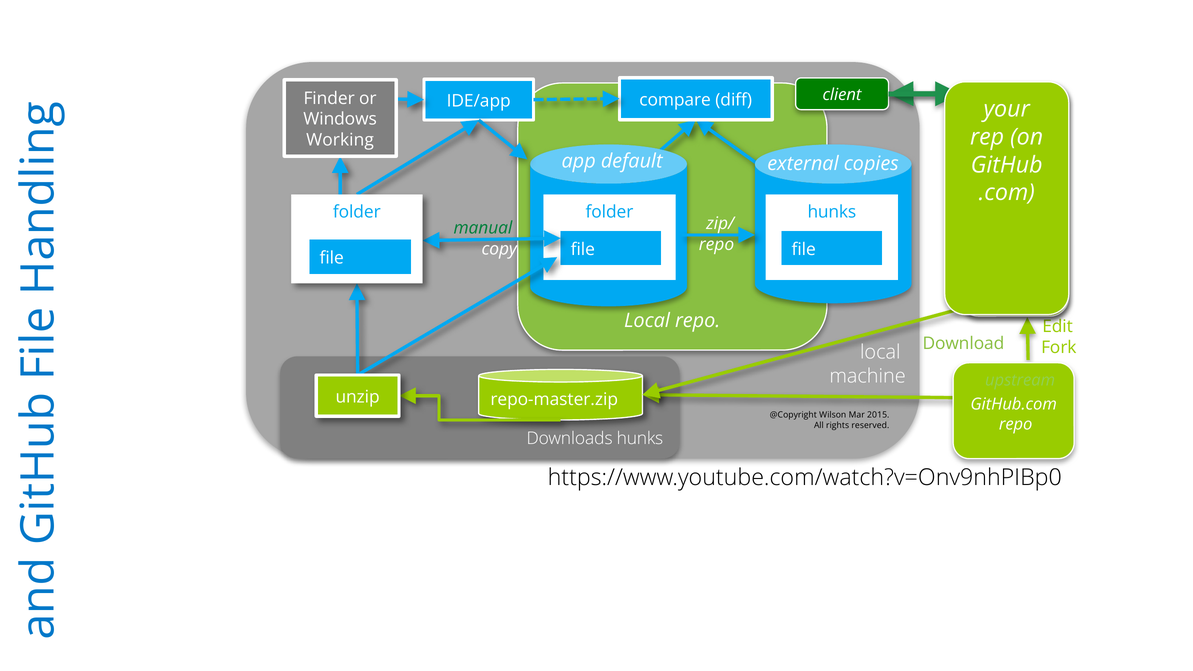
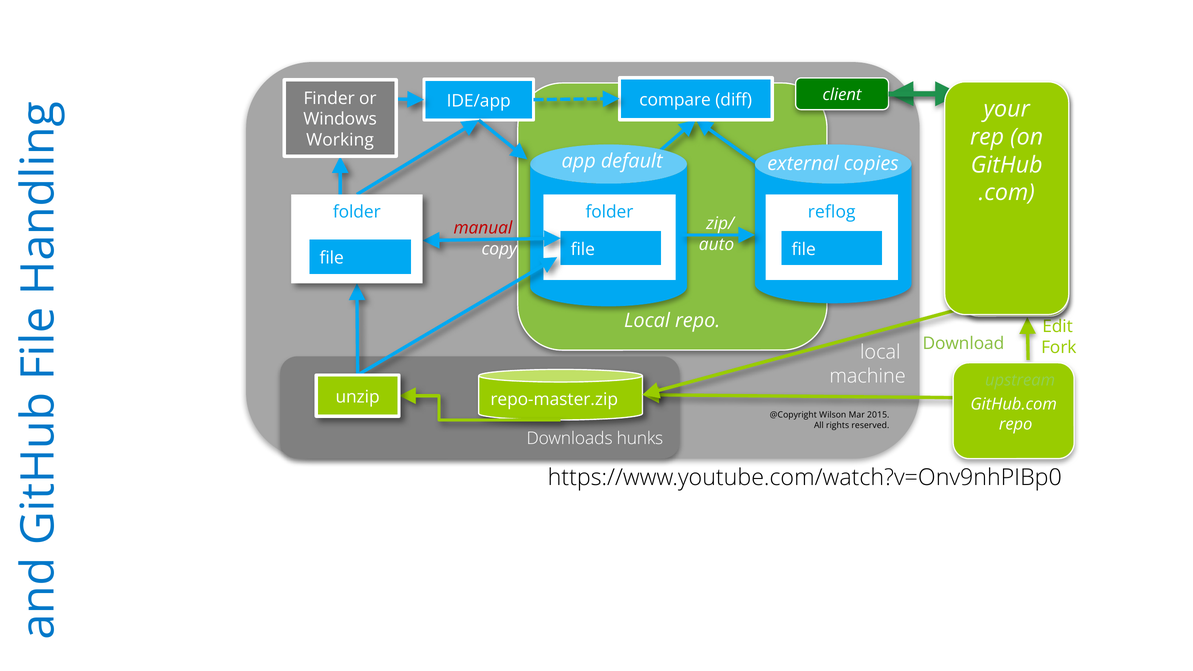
hunks: hunks -> reflog (832, 212)
manual colour: green -> red (483, 228)
repo: repo -> auto (716, 245)
